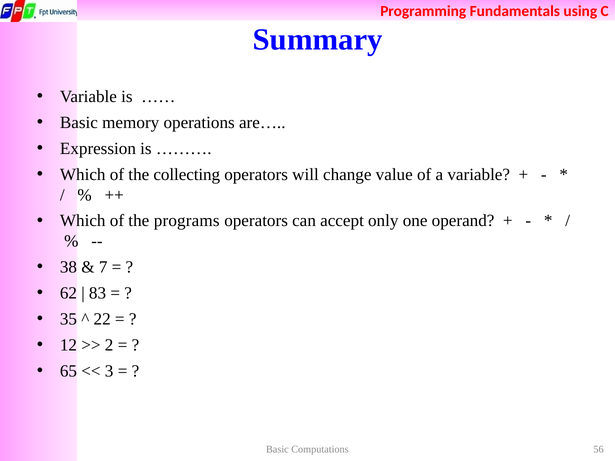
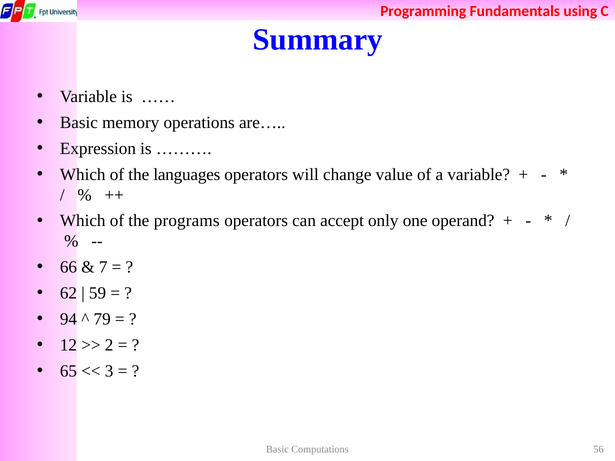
collecting: collecting -> languages (187, 174)
38: 38 -> 66 (69, 267)
83: 83 -> 59 (98, 293)
35: 35 -> 94 (69, 319)
22: 22 -> 79 (102, 319)
